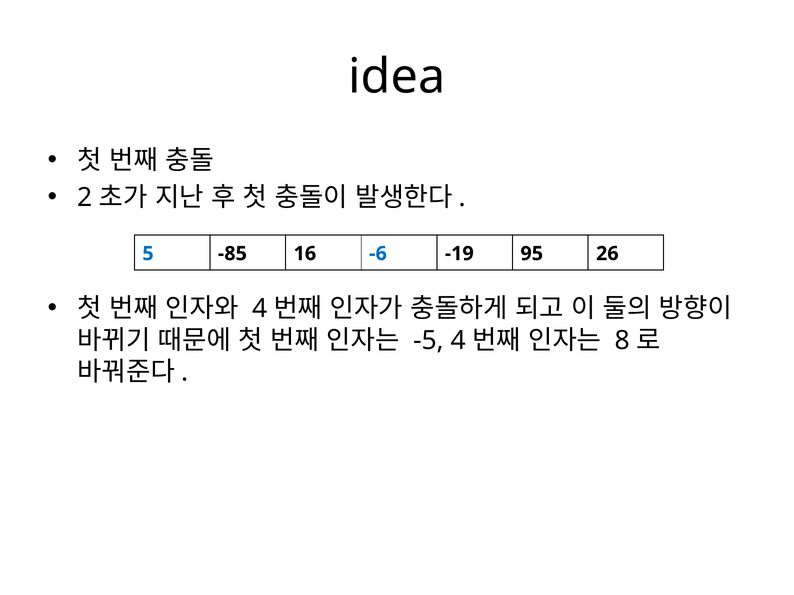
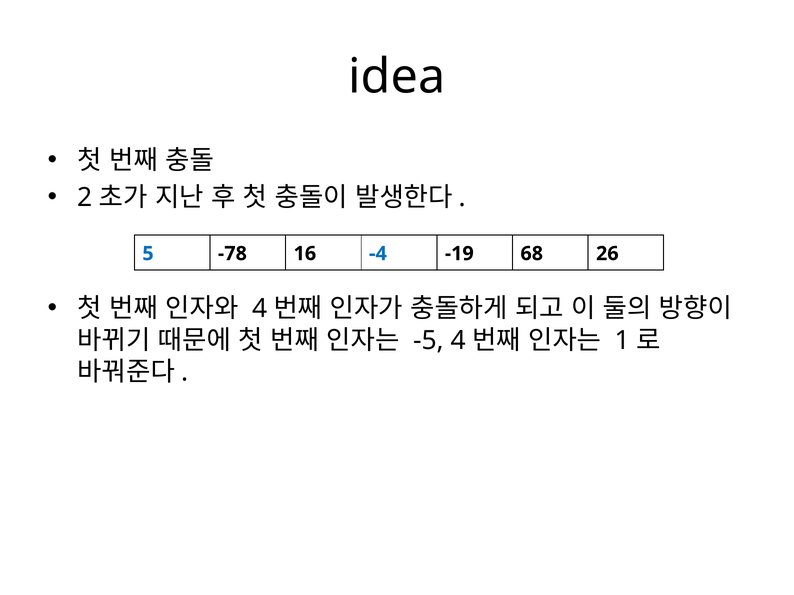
-85: -85 -> -78 (232, 254)
-6: -6 -> -4 (378, 254)
95: 95 -> 68 (532, 254)
8: 8 -> 1 (623, 341)
